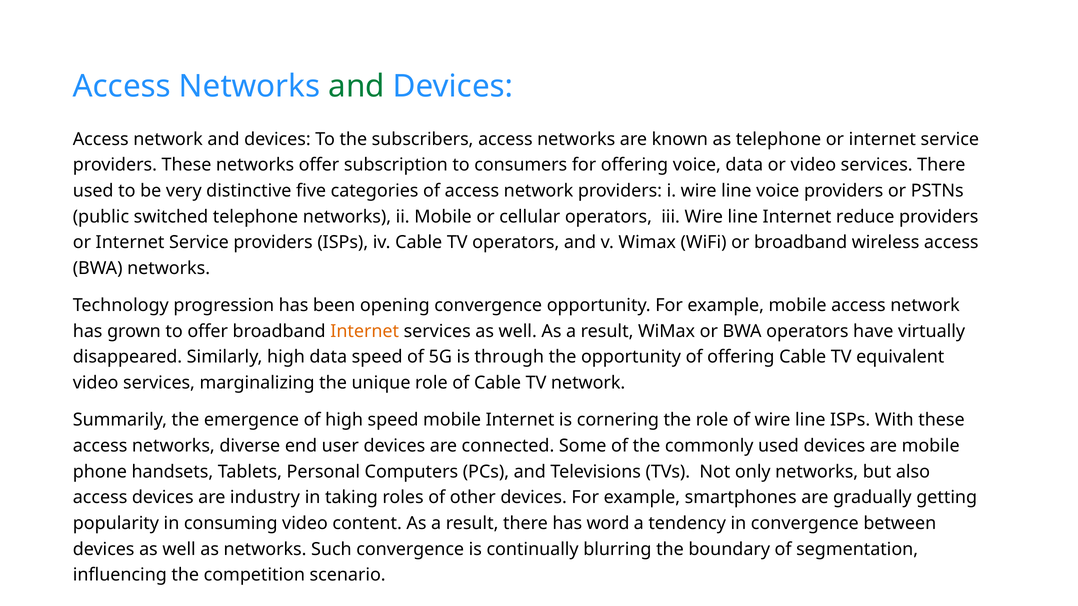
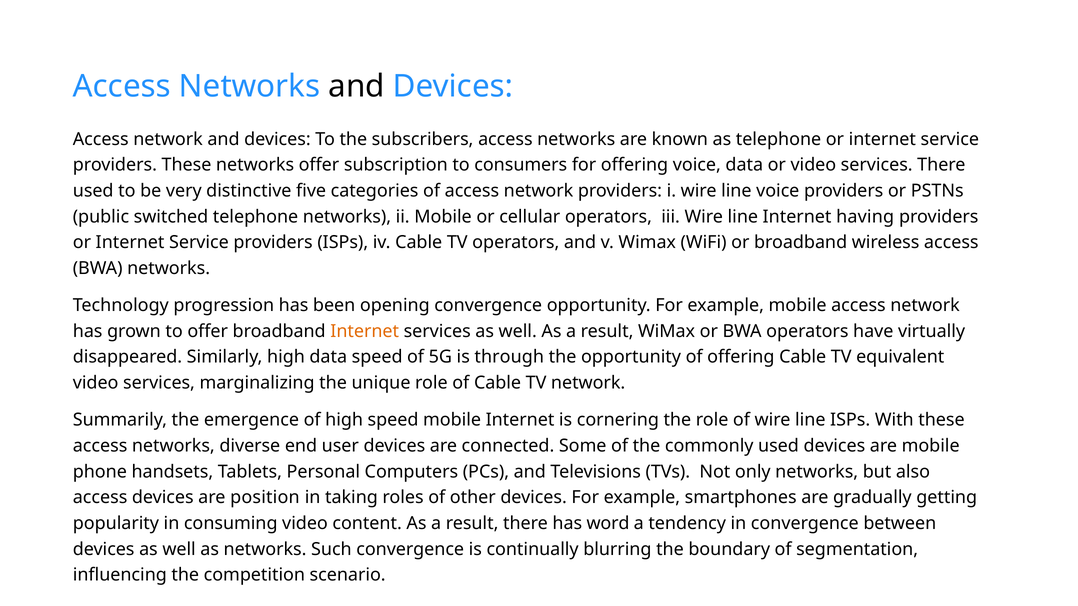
and colour: green -> black (357, 87)
reduce: reduce -> having (865, 217)
industry: industry -> position (265, 498)
